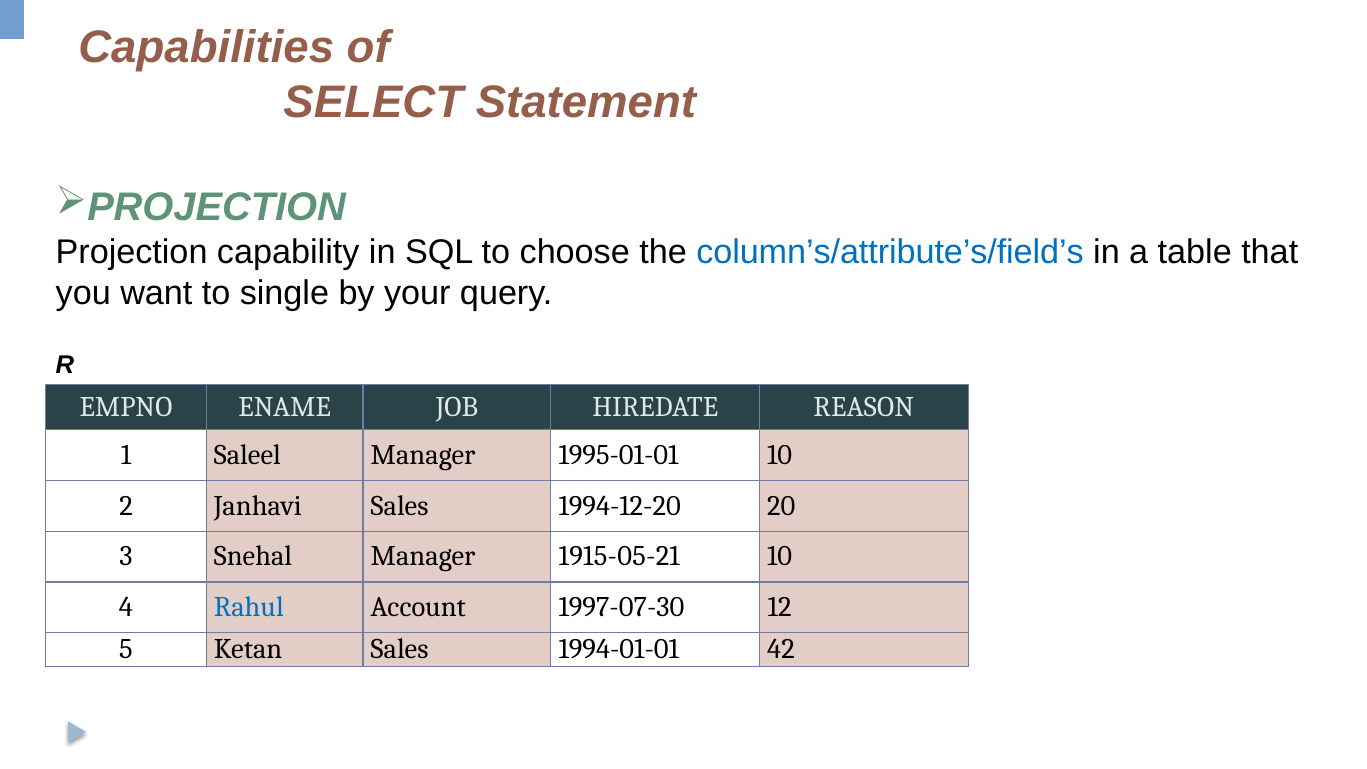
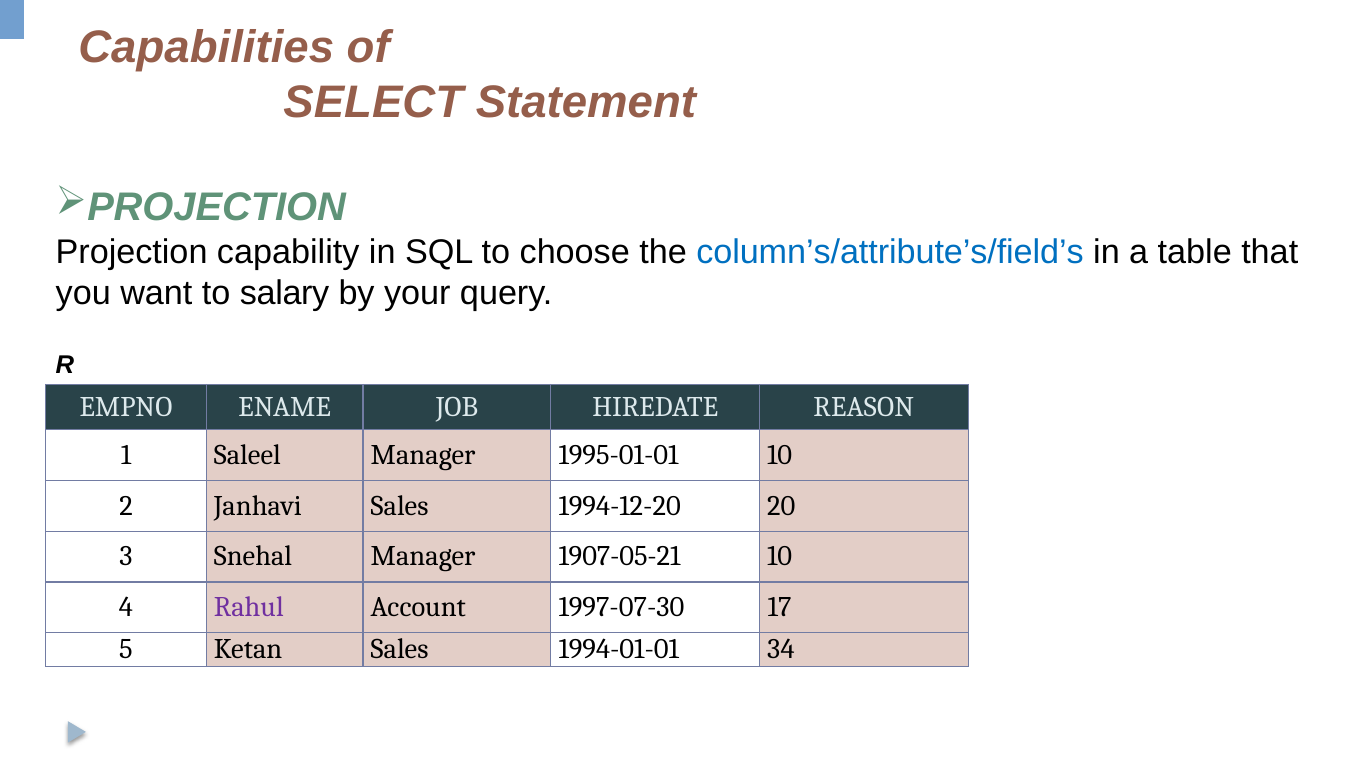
single: single -> salary (285, 293)
1915-05-21: 1915-05-21 -> 1907-05-21 (619, 556)
Rahul colour: blue -> purple (249, 607)
12: 12 -> 17 (780, 607)
42: 42 -> 34 (781, 649)
